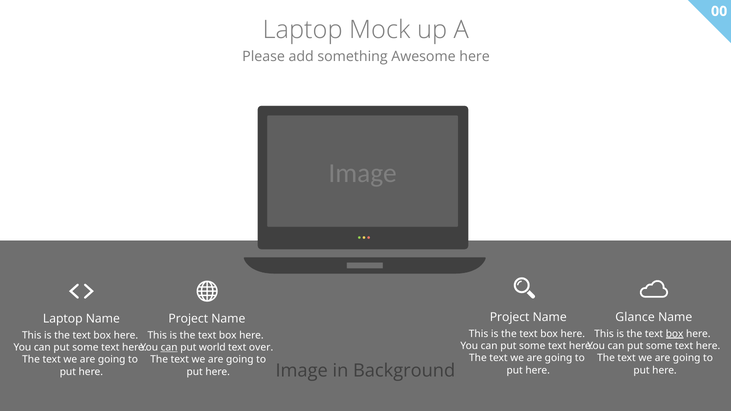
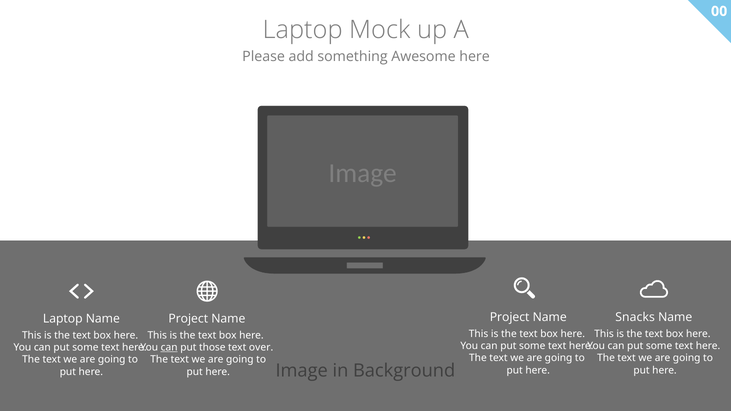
Glance: Glance -> Snacks (635, 317)
box underline: present -> none (675, 334)
world: world -> those (212, 348)
